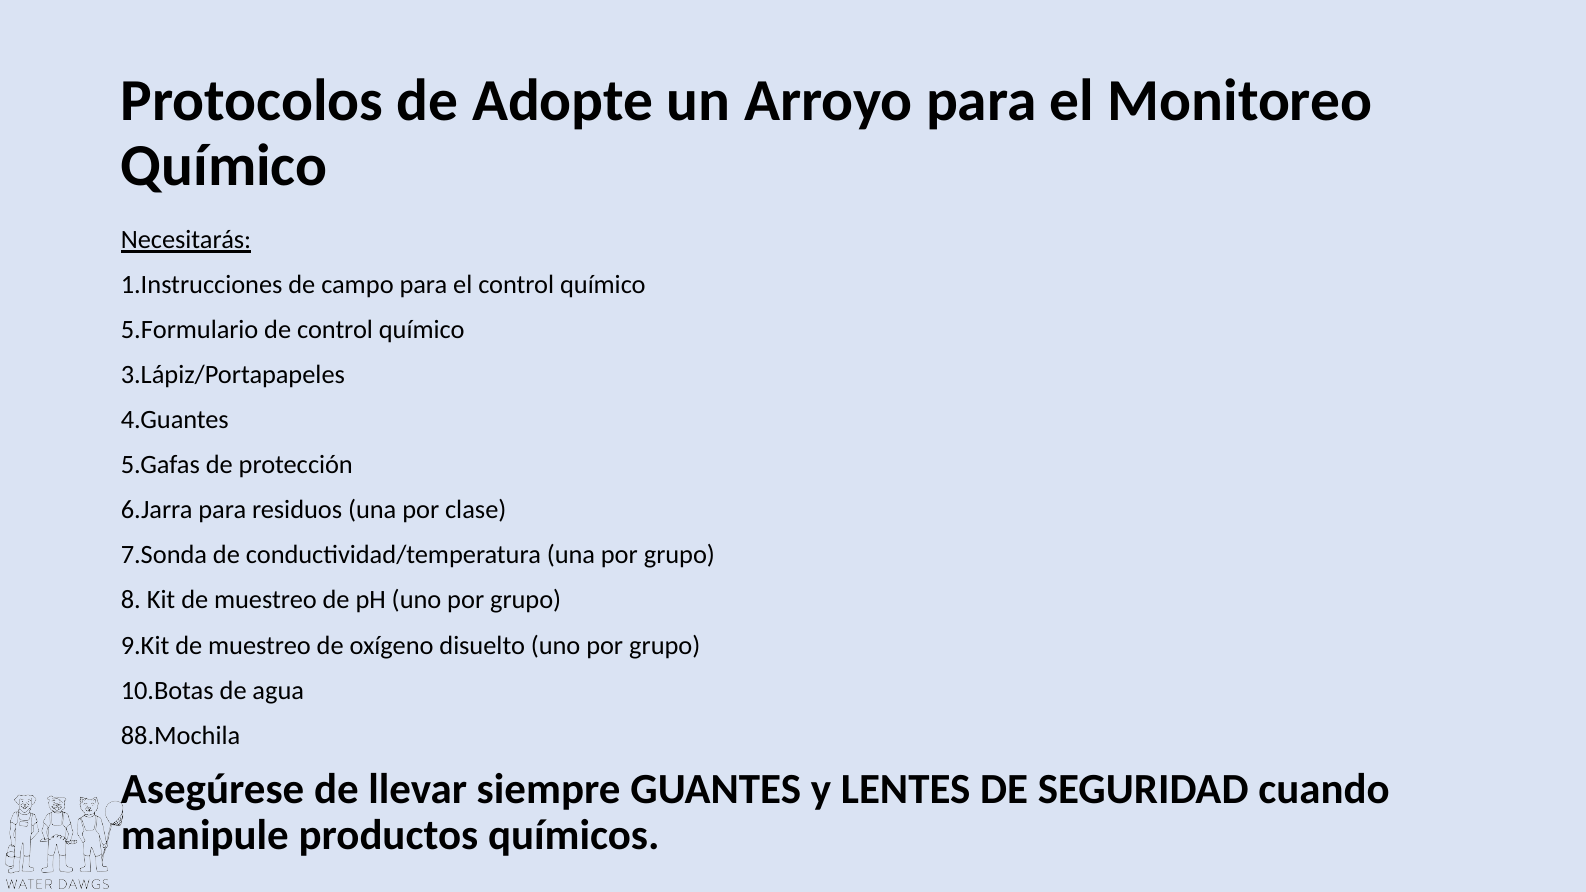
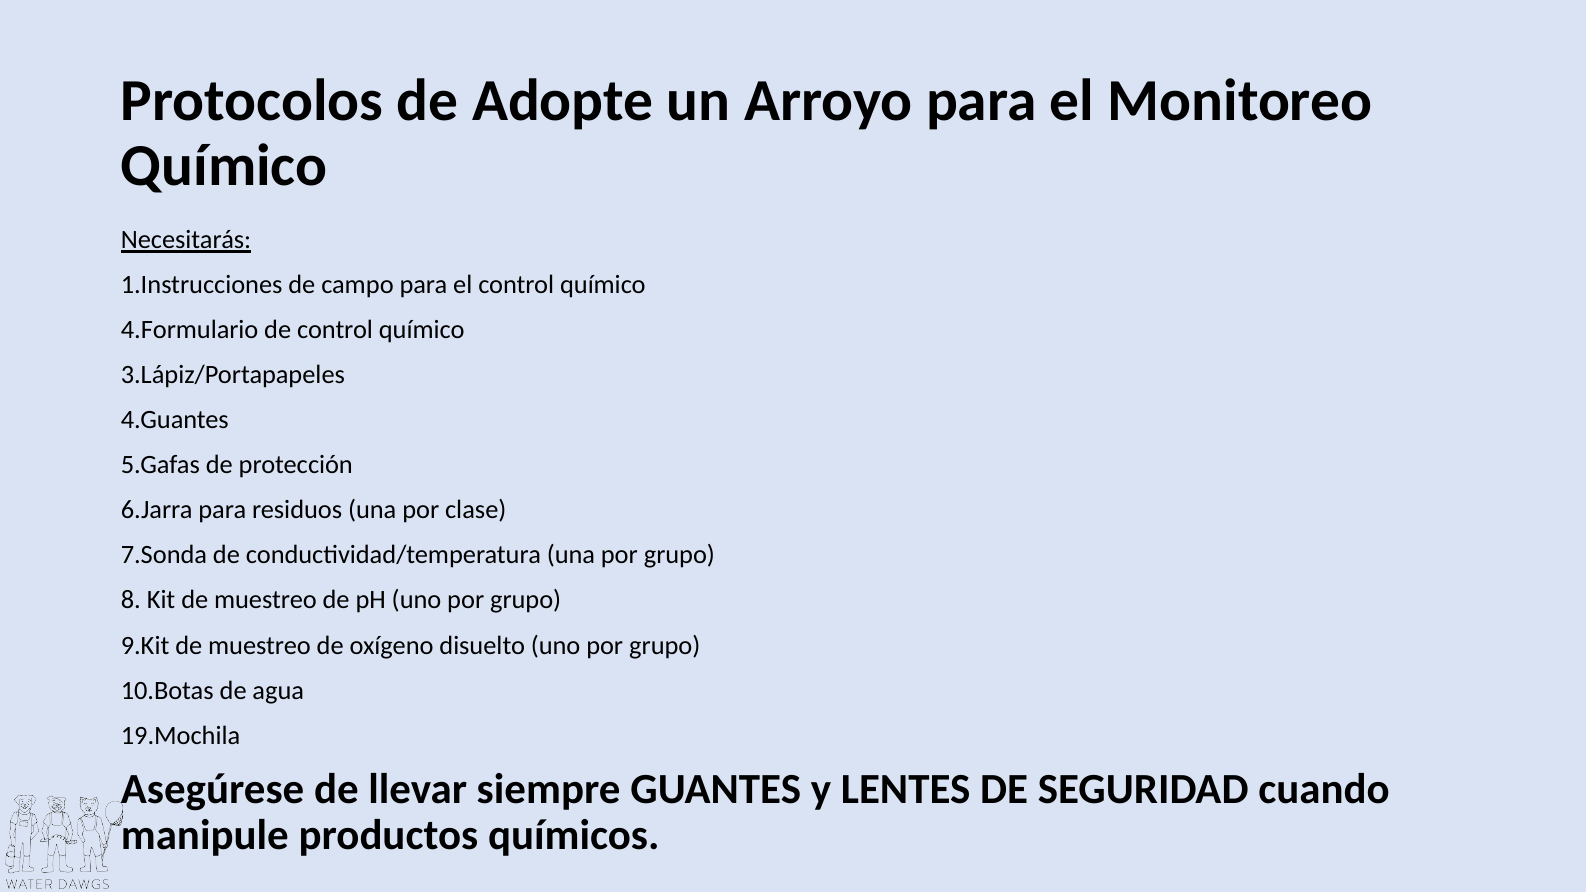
5.Formulario: 5.Formulario -> 4.Formulario (190, 330)
88.Mochila: 88.Mochila -> 19.Mochila (181, 736)
